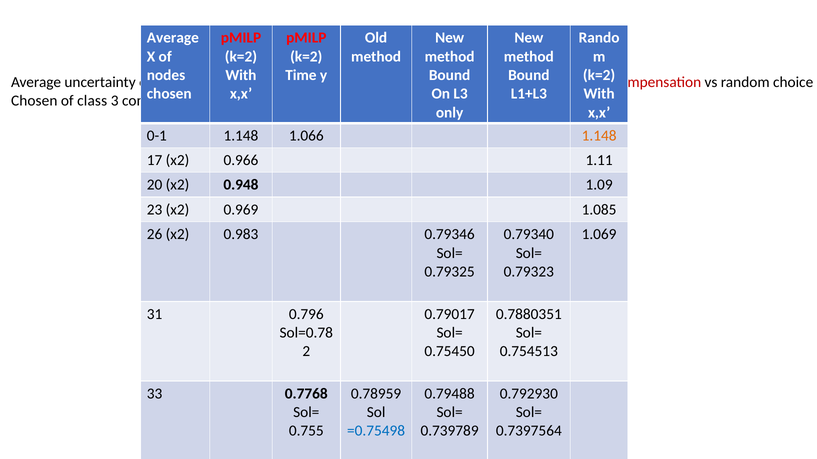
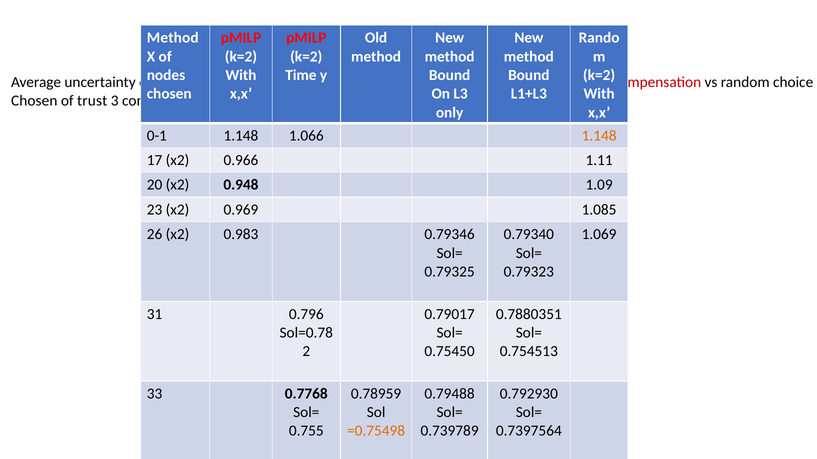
Average: Average -> Method (173, 38)
class: class -> trust (92, 101)
=0.75498 colour: blue -> orange (376, 431)
